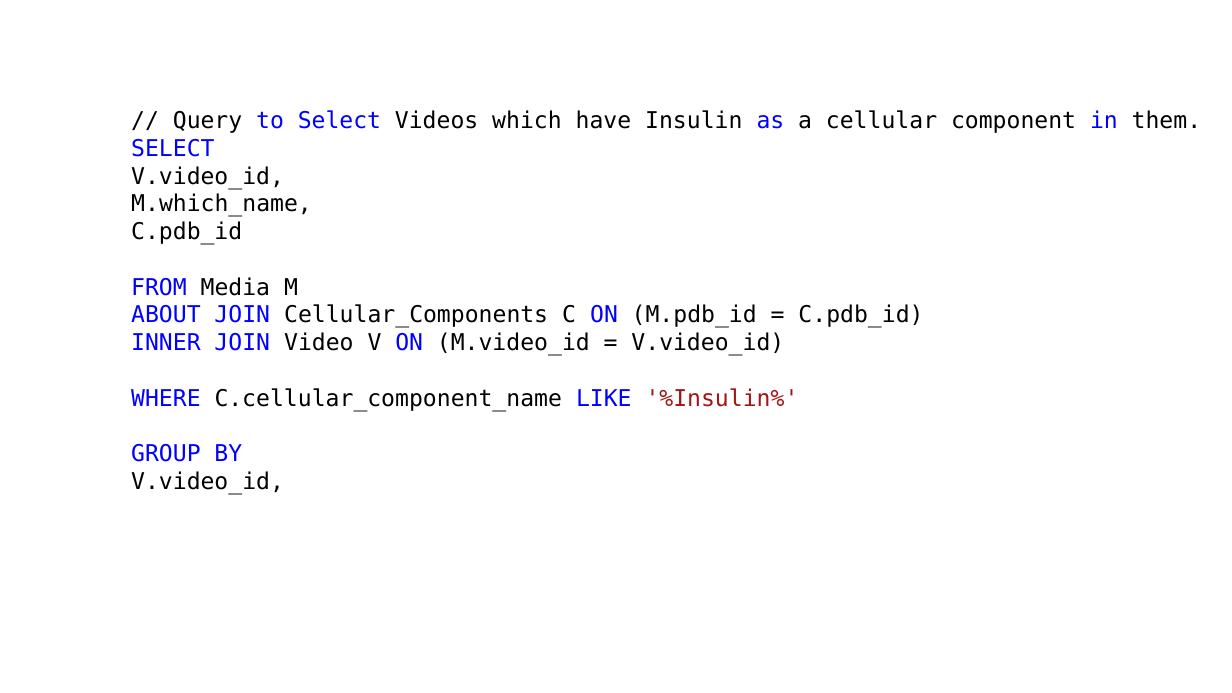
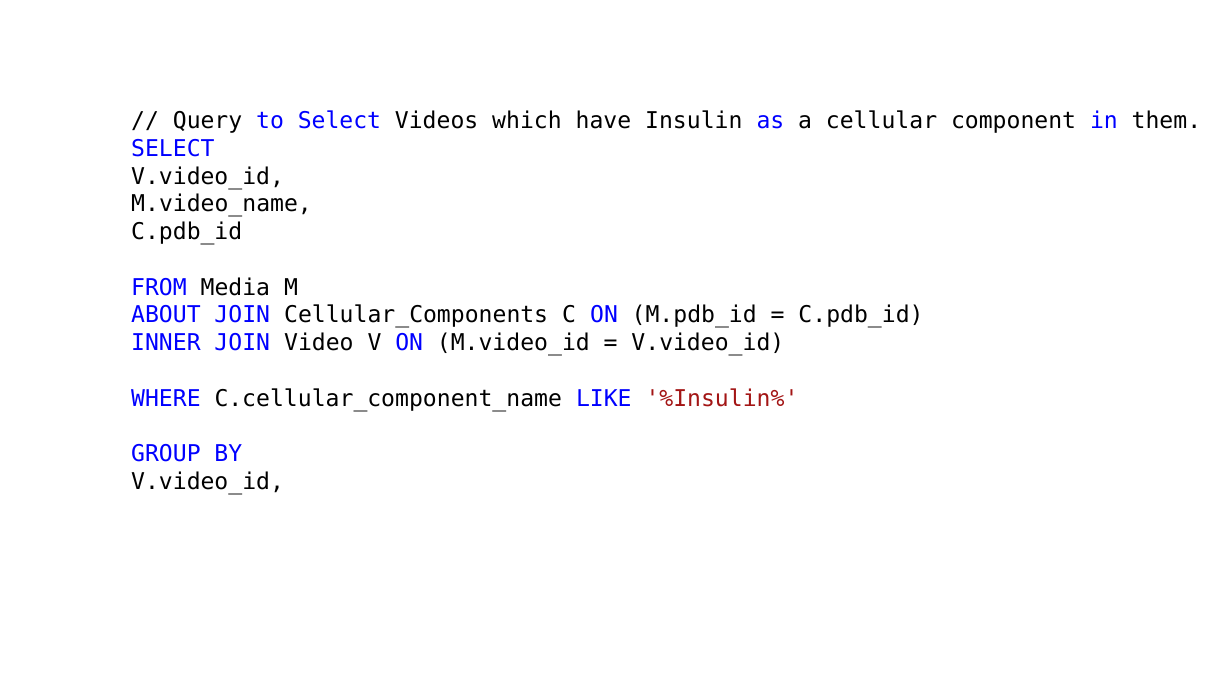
M.which_name: M.which_name -> M.video_name (222, 204)
